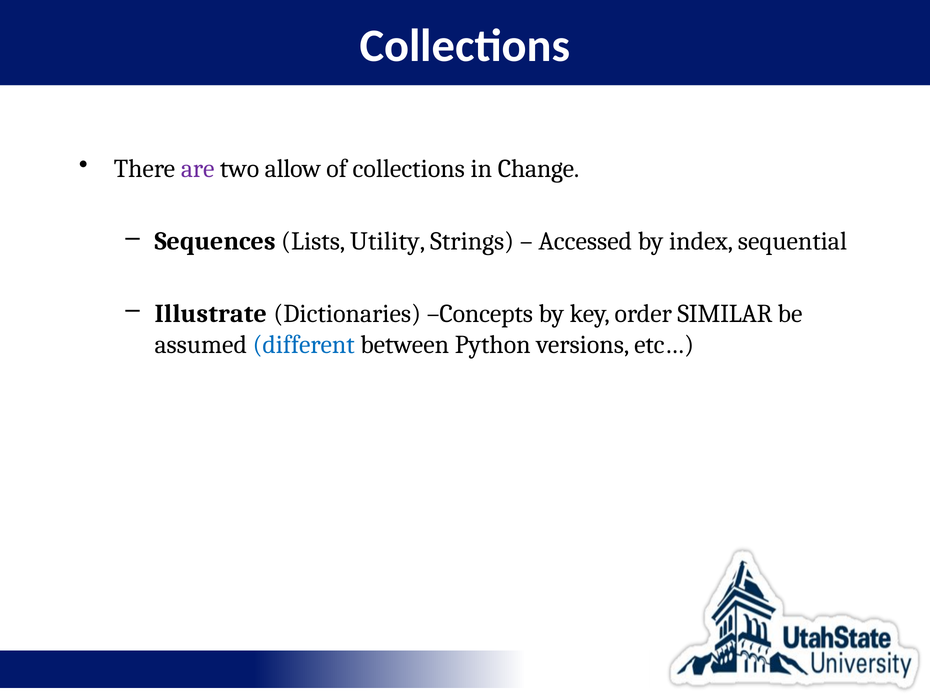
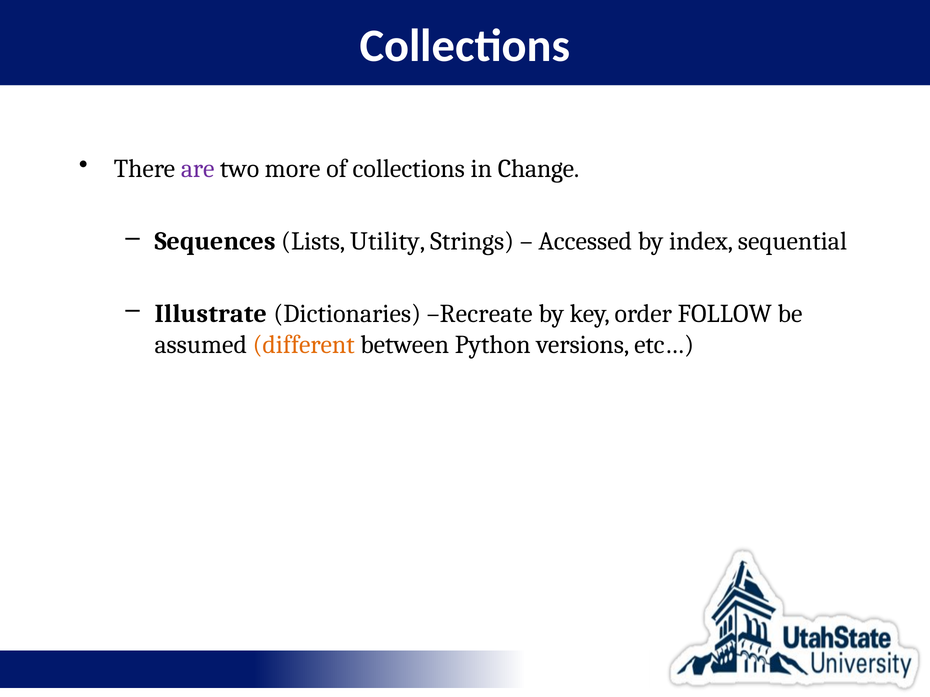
allow: allow -> more (293, 169)
Concepts: Concepts -> Recreate (480, 314)
SIMILAR: SIMILAR -> FOLLOW (725, 314)
different colour: blue -> orange (304, 345)
